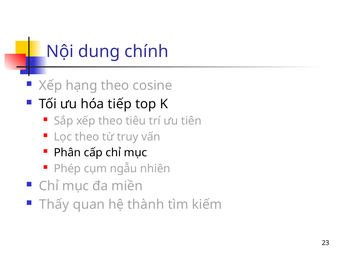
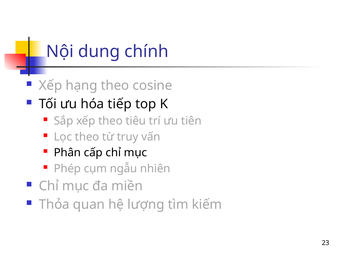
Thấy: Thấy -> Thỏa (54, 205)
thành: thành -> lượng (146, 205)
